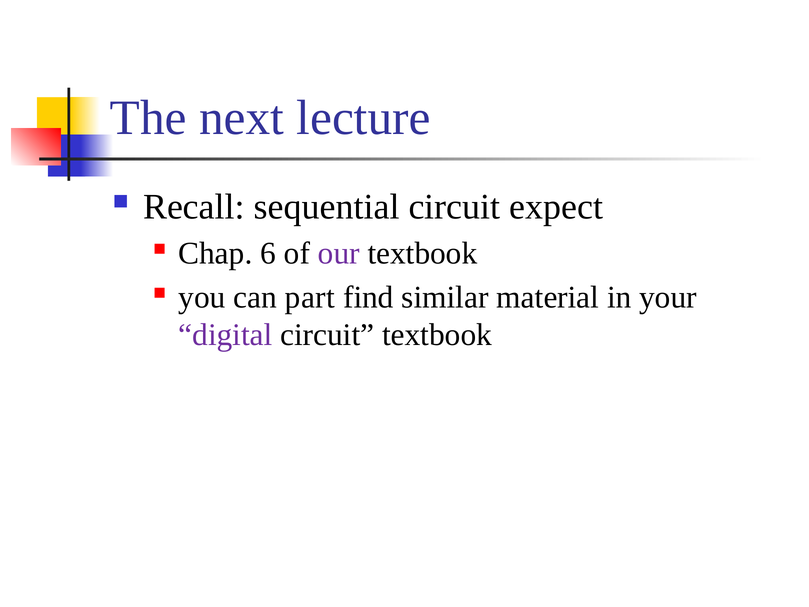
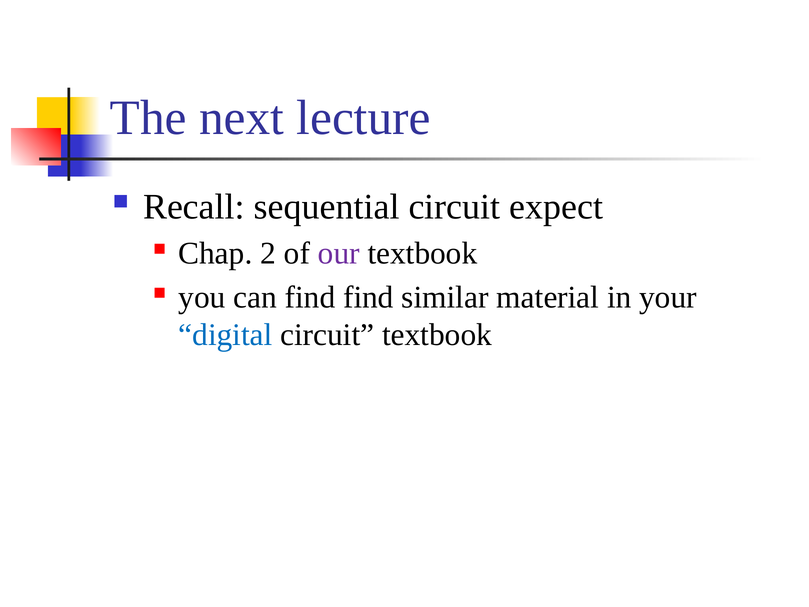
6: 6 -> 2 (268, 253)
can part: part -> find (310, 297)
digital colour: purple -> blue (225, 335)
